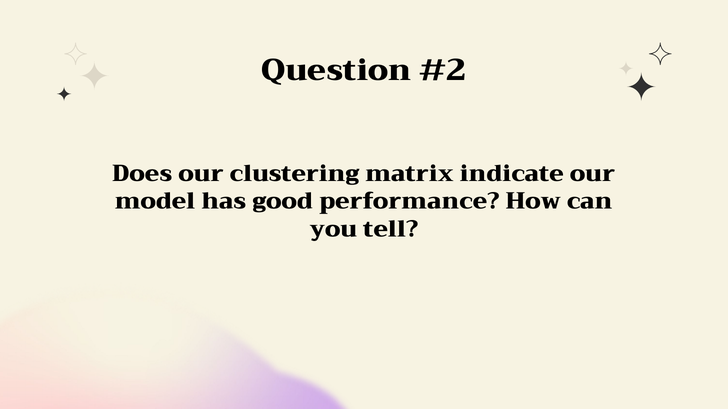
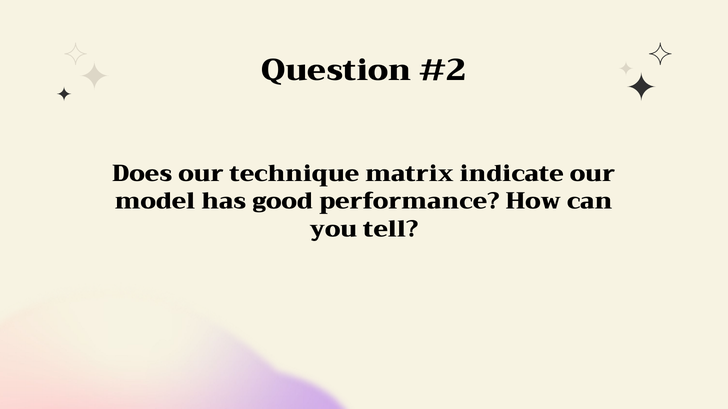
clustering: clustering -> technique (294, 174)
